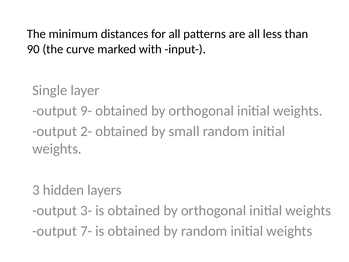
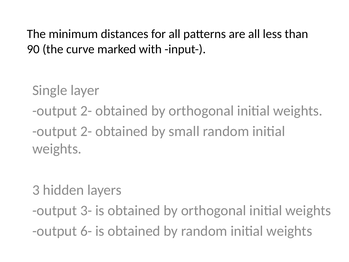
9-: 9- -> 2- (86, 111)
7-: 7- -> 6- (86, 231)
